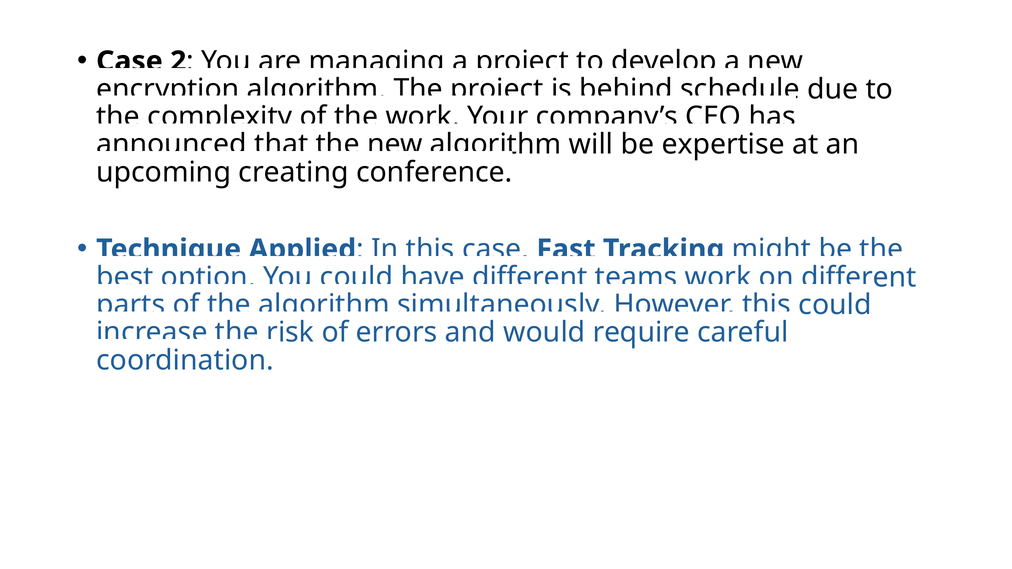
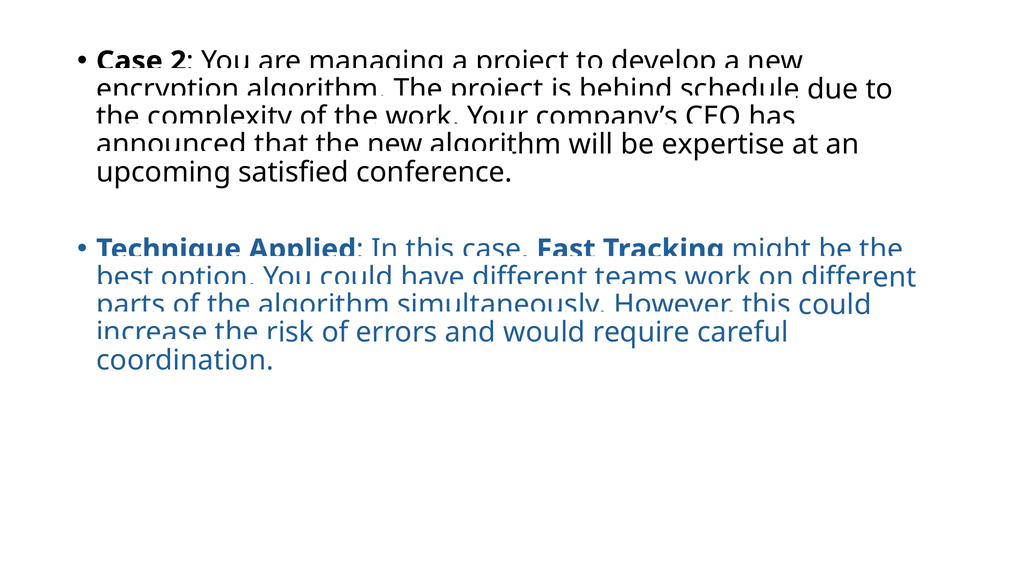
creating: creating -> satisfied (294, 172)
